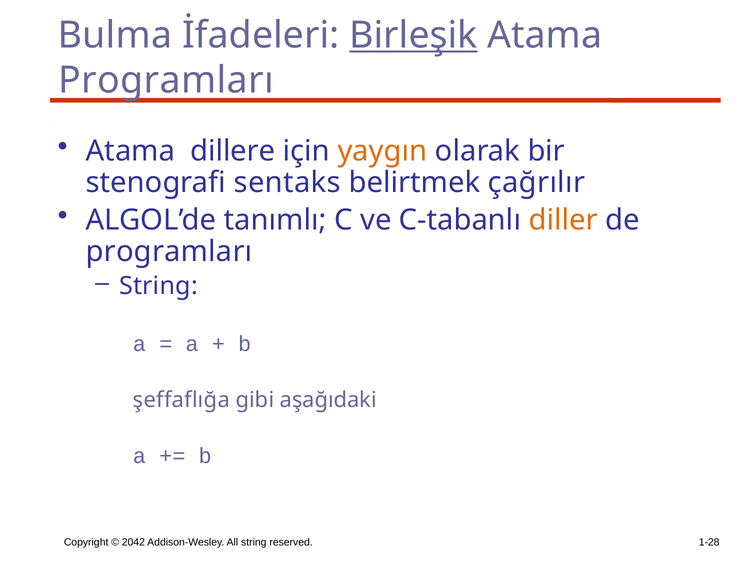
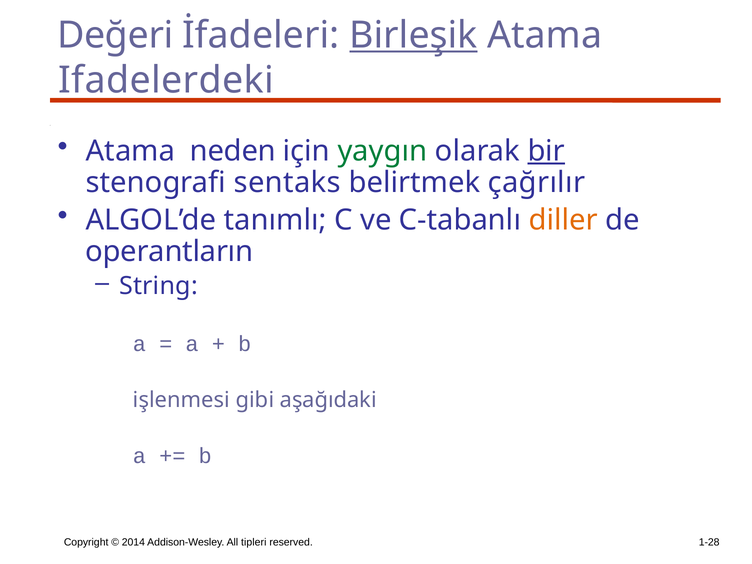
Bulma: Bulma -> Değeri (115, 35)
Programları: Programları -> Ifadelerdeki (166, 80)
dillere: dillere -> neden (233, 151)
yaygın colour: orange -> green (382, 151)
bir underline: none -> present (546, 151)
programları: programları -> operantların (169, 252)
şeffaflığa: şeffaflığa -> işlenmesi (181, 400)
2042: 2042 -> 2014 (133, 542)
All string: string -> tipleri (254, 542)
